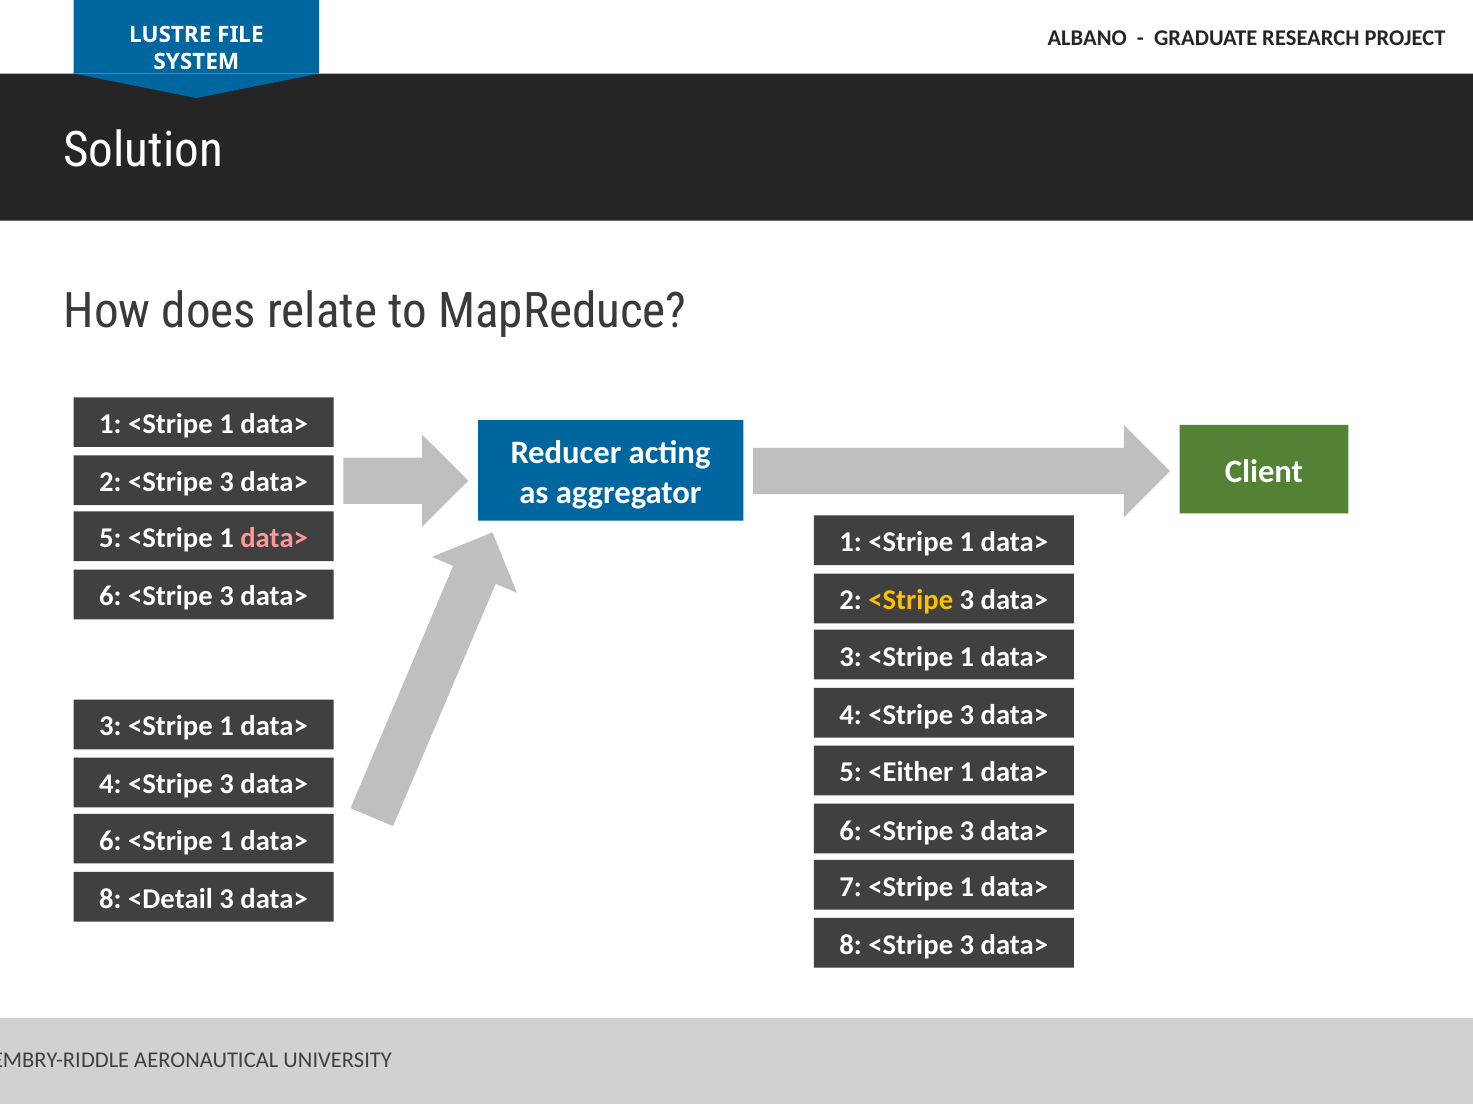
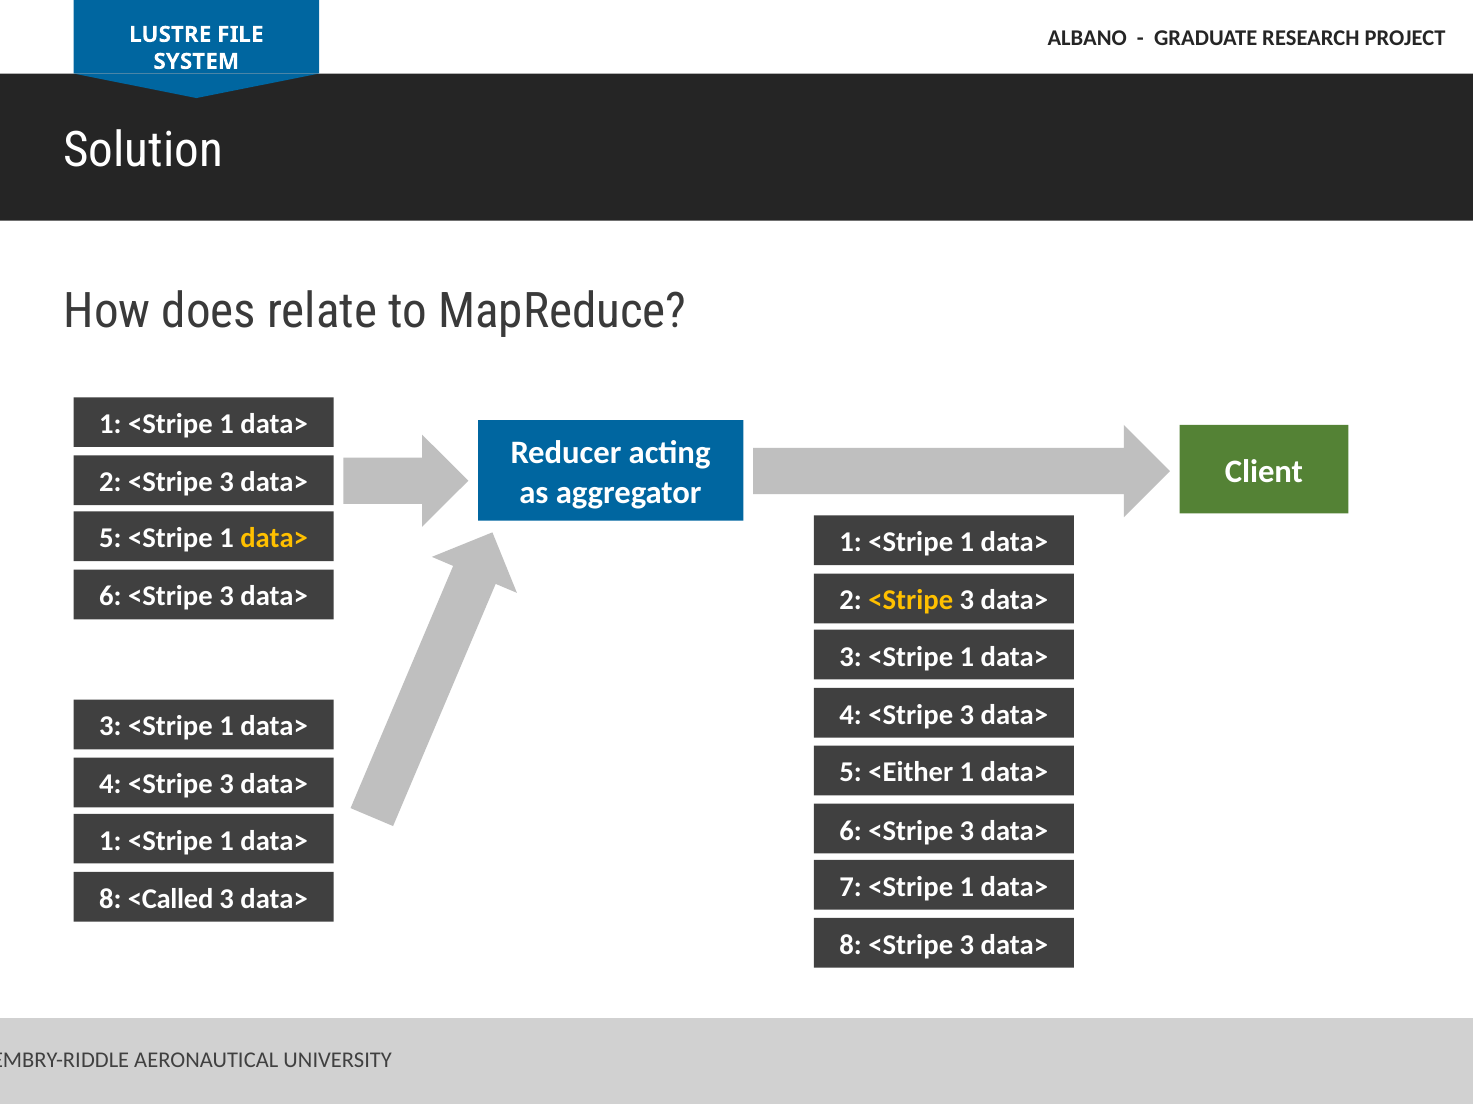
data> colour: pink -> yellow (274, 539)
6: 6 -> 1 (110, 841)
<Detail: <Detail -> <Called (171, 899)
